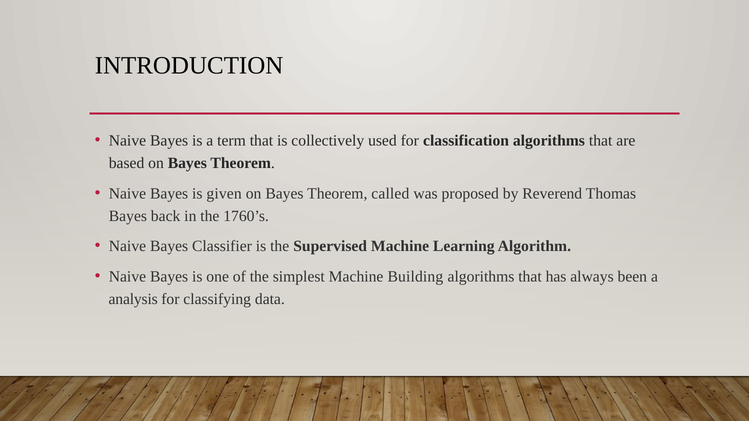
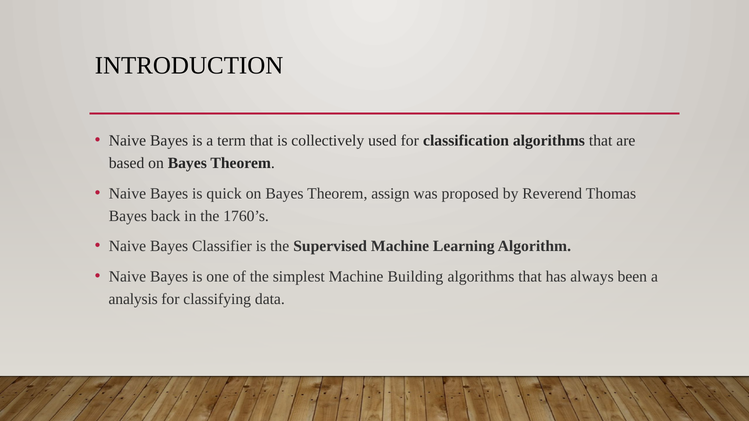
given: given -> quick (224, 194)
called: called -> assign (391, 194)
